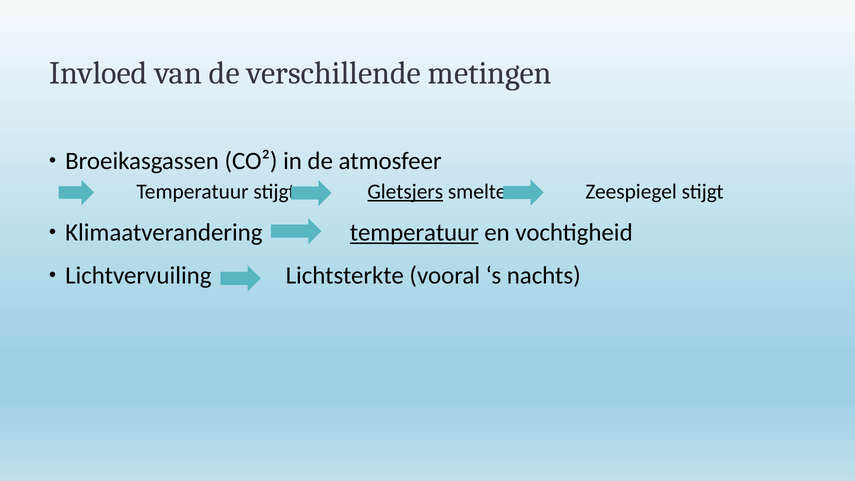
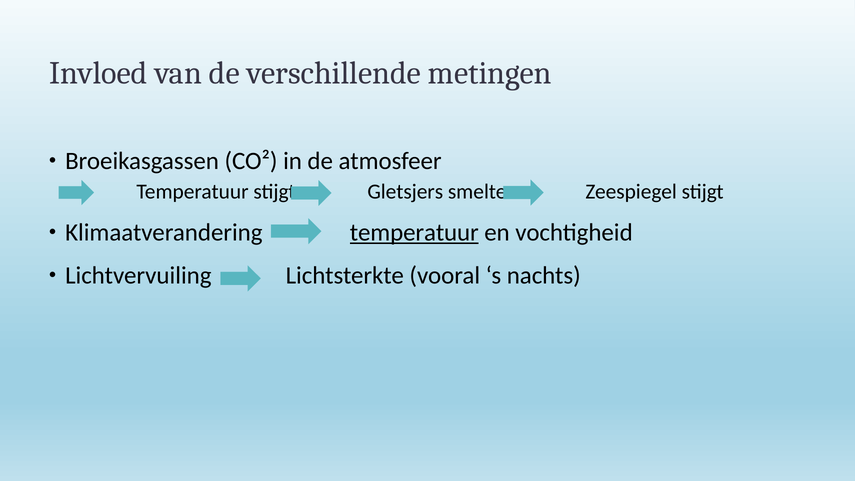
Gletsjers underline: present -> none (405, 192)
